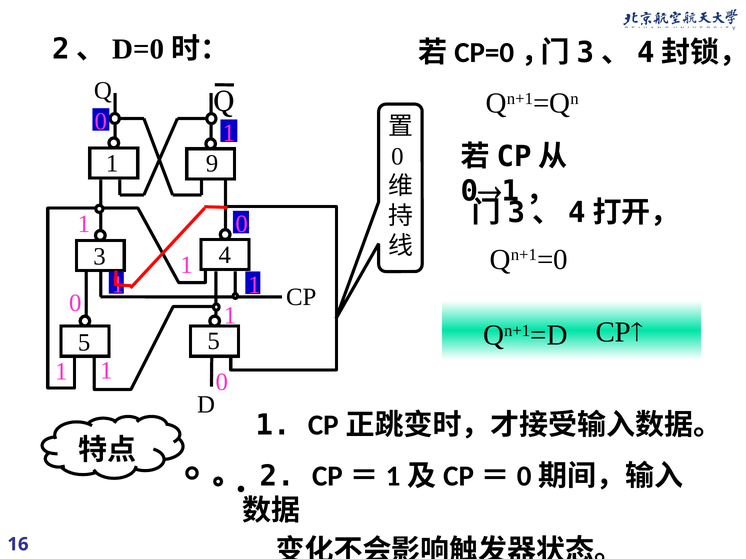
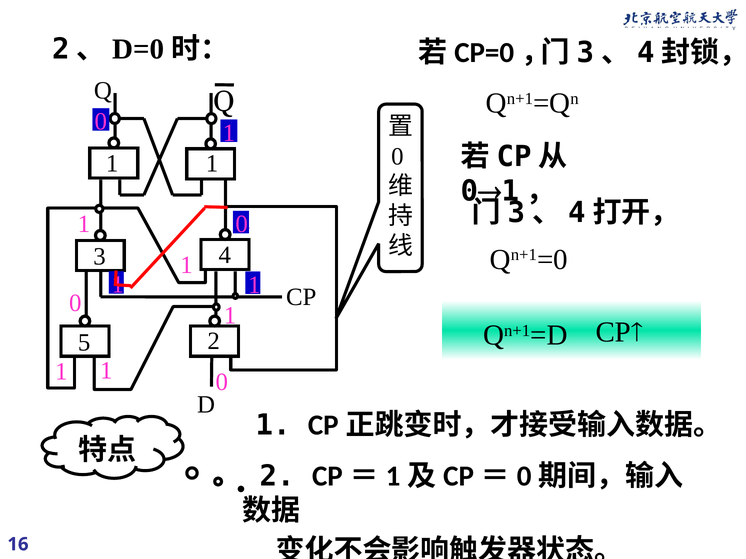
9: 9 -> 1 (212, 164)
5: 5 -> 2 (214, 341)
